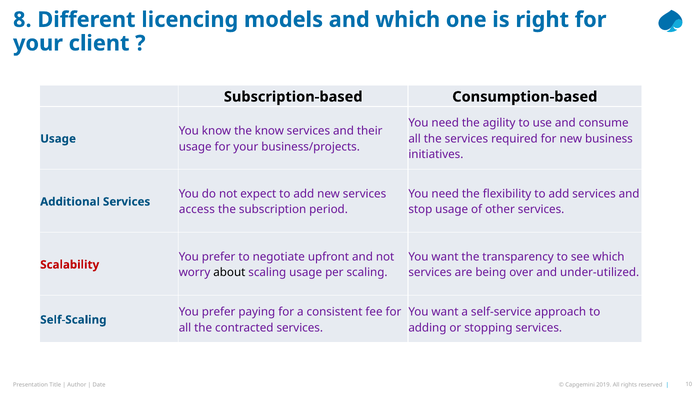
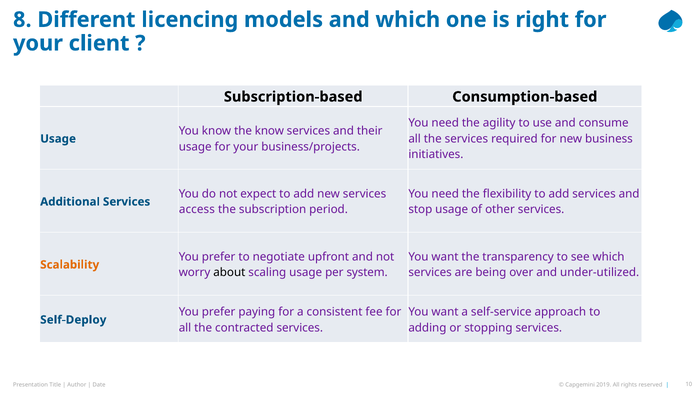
Scalability colour: red -> orange (70, 264)
per scaling: scaling -> system (367, 272)
Self-Scaling: Self-Scaling -> Self-Deploy (73, 319)
